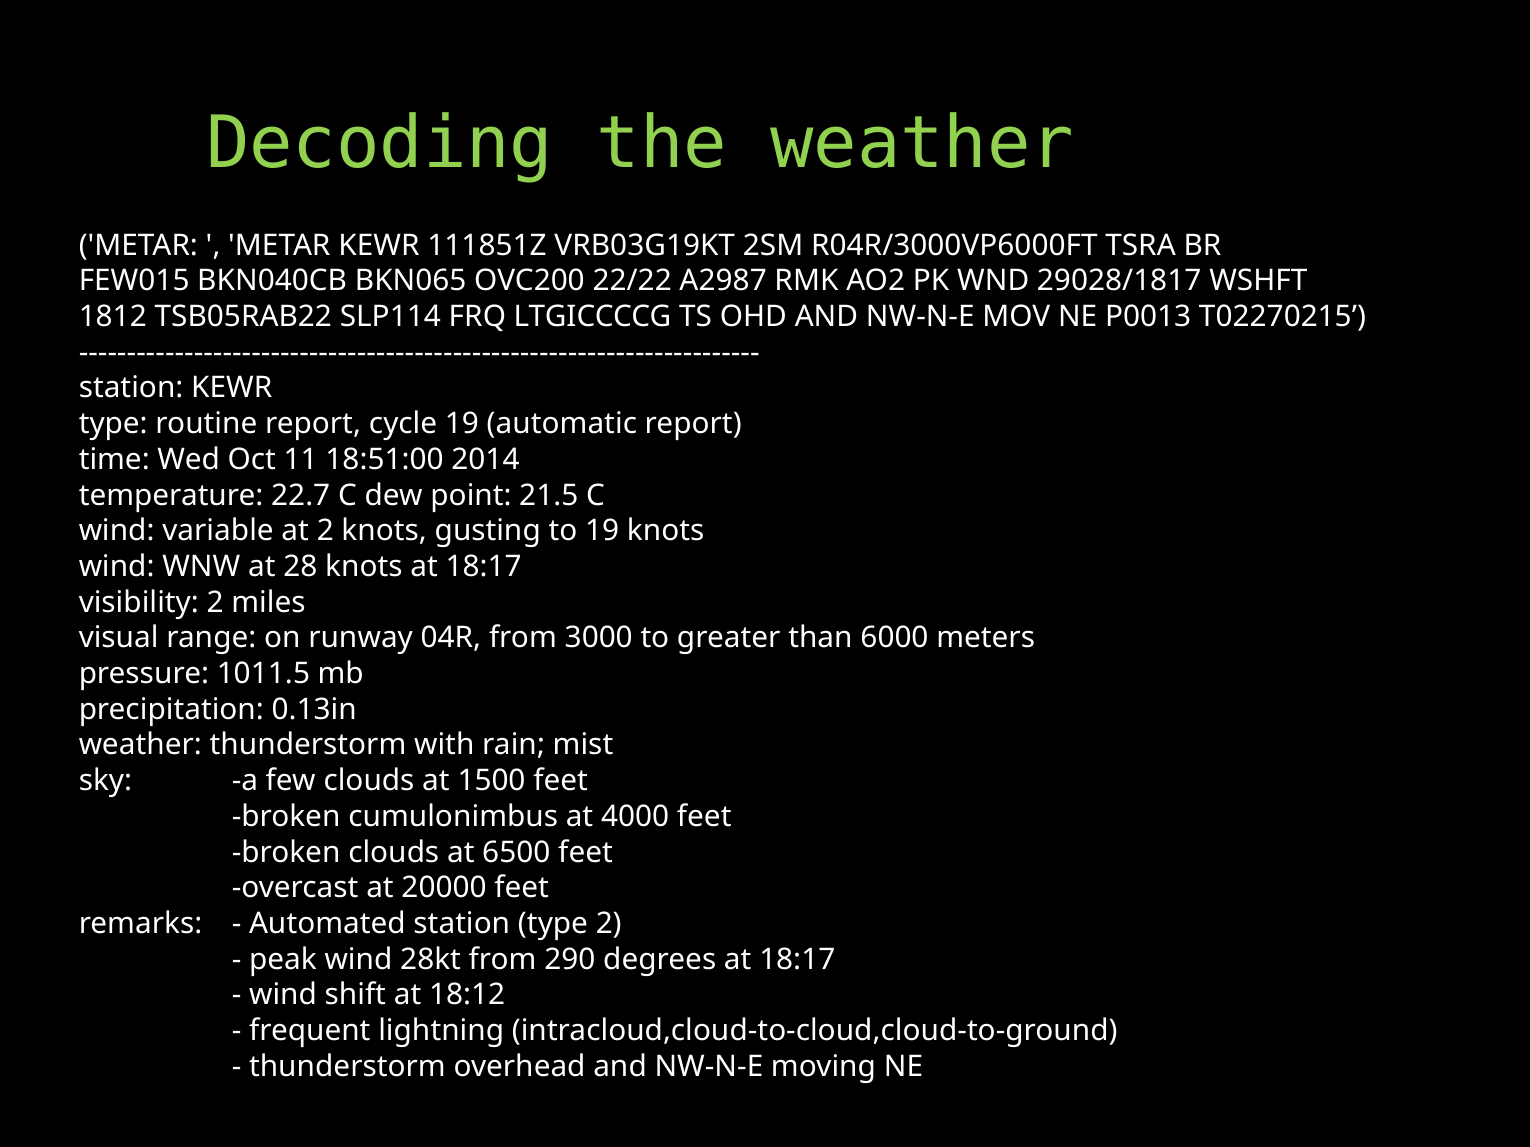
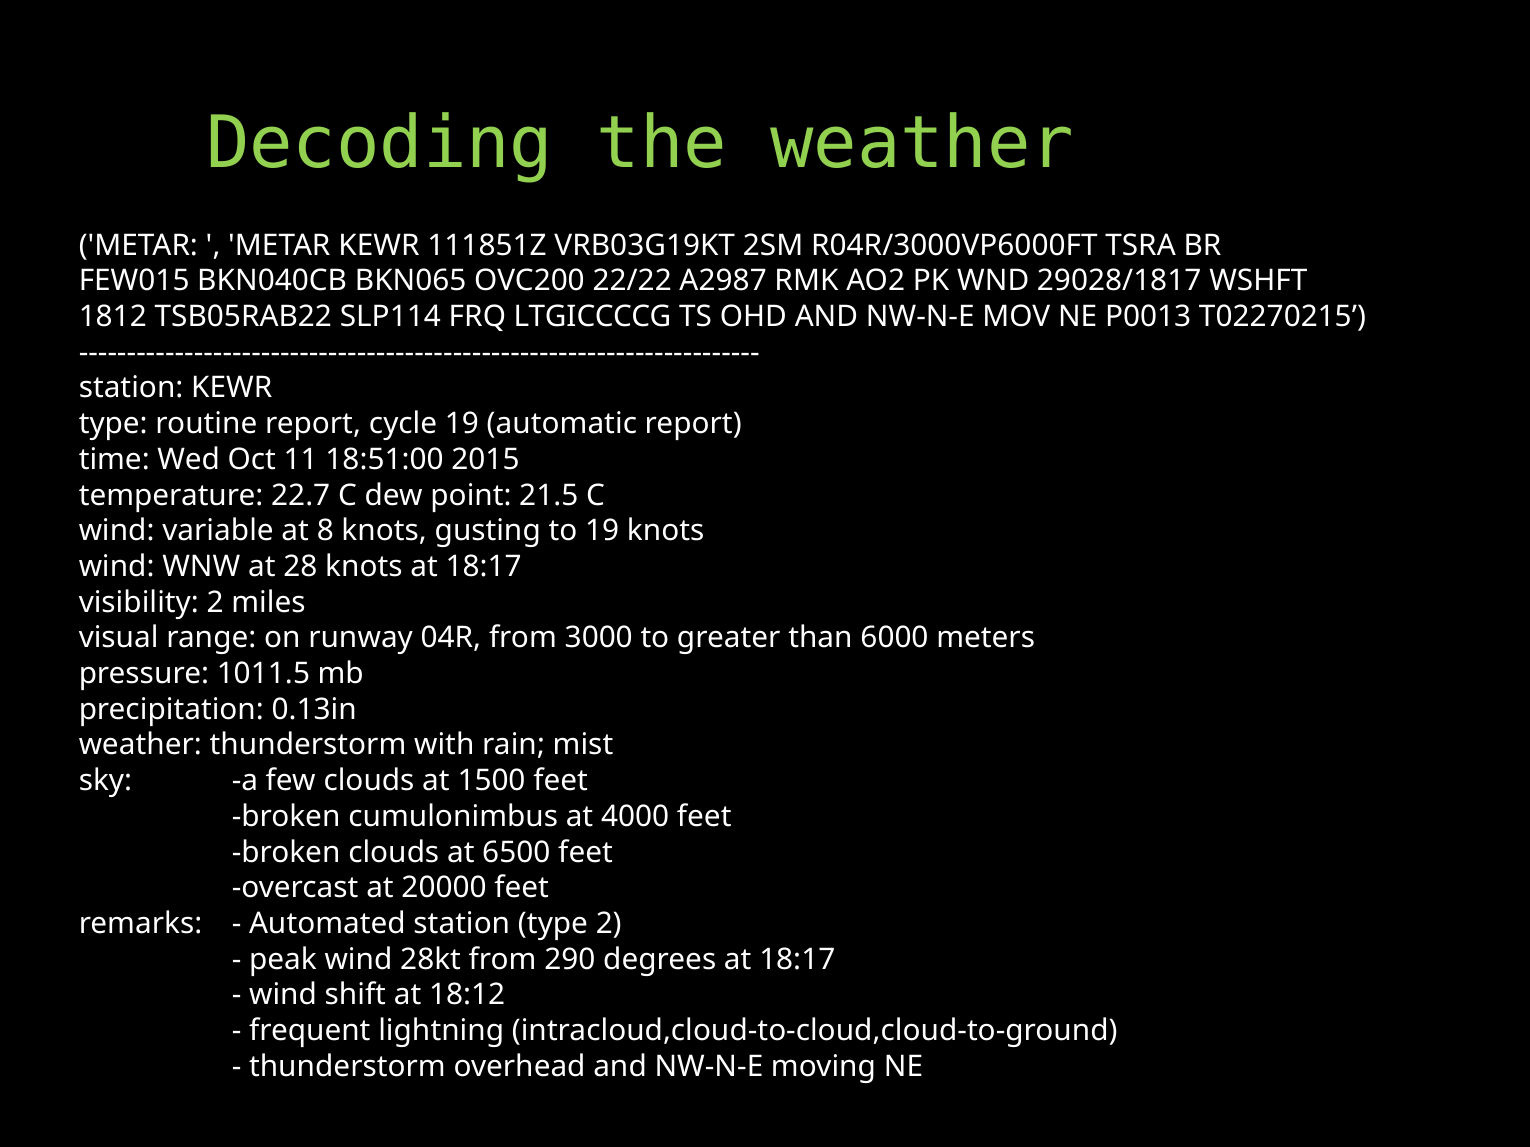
2014: 2014 -> 2015 (485, 460)
at 2: 2 -> 8 (325, 531)
